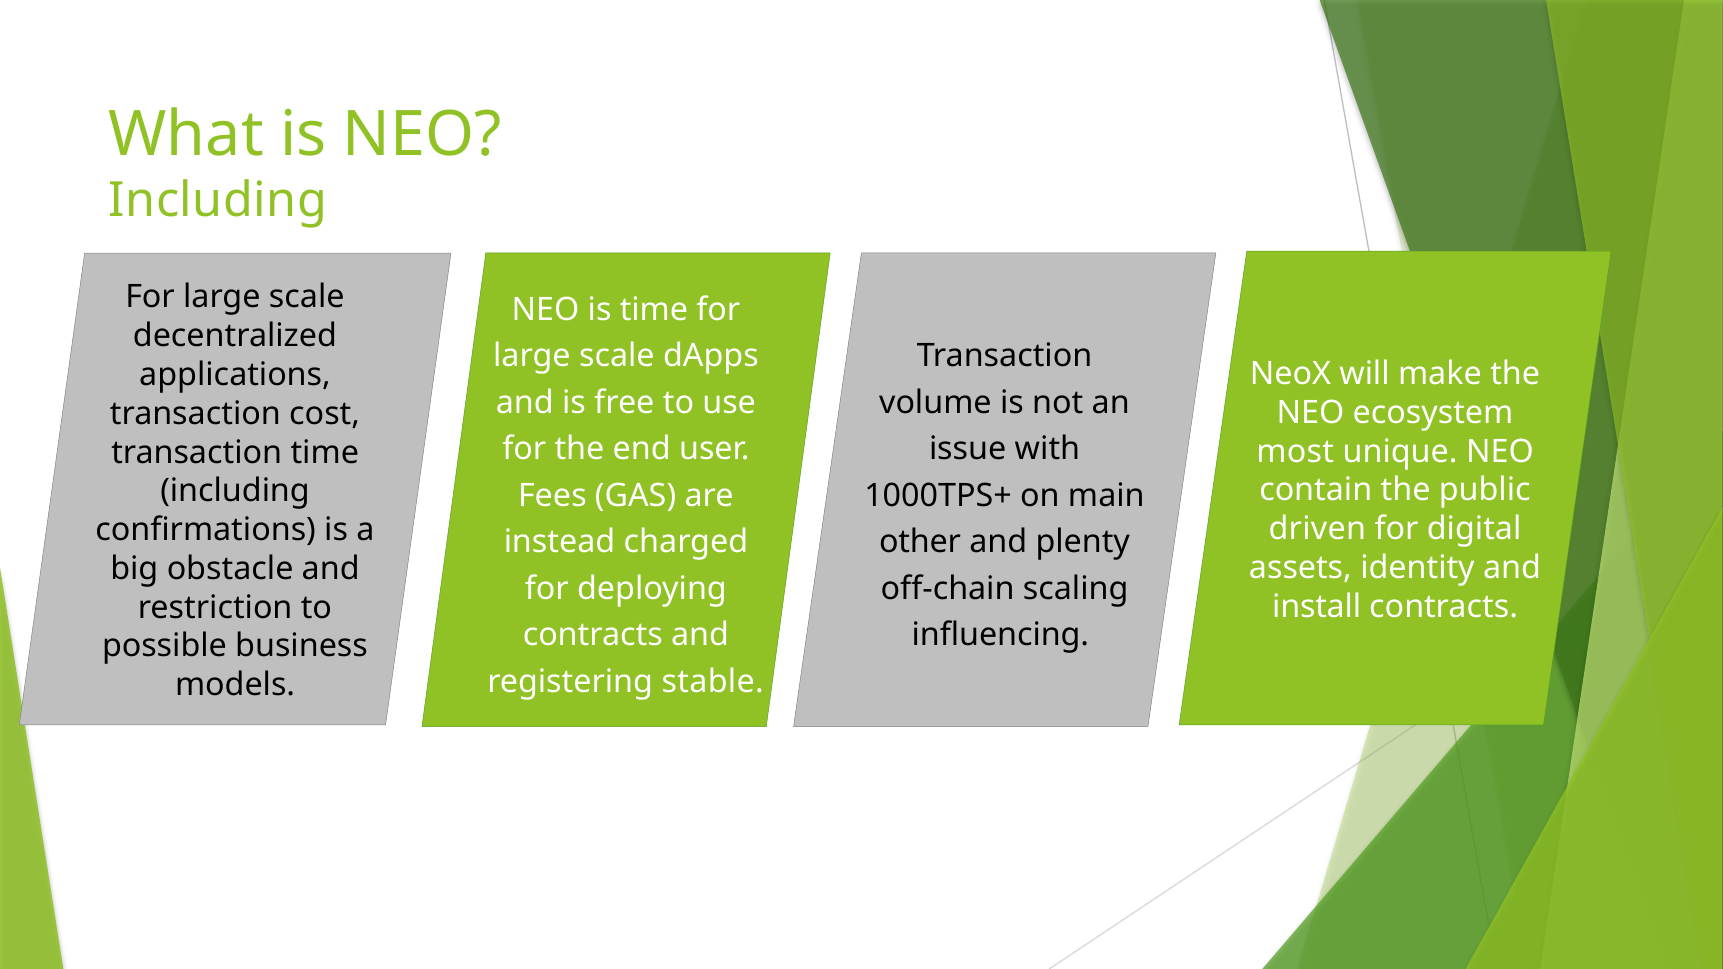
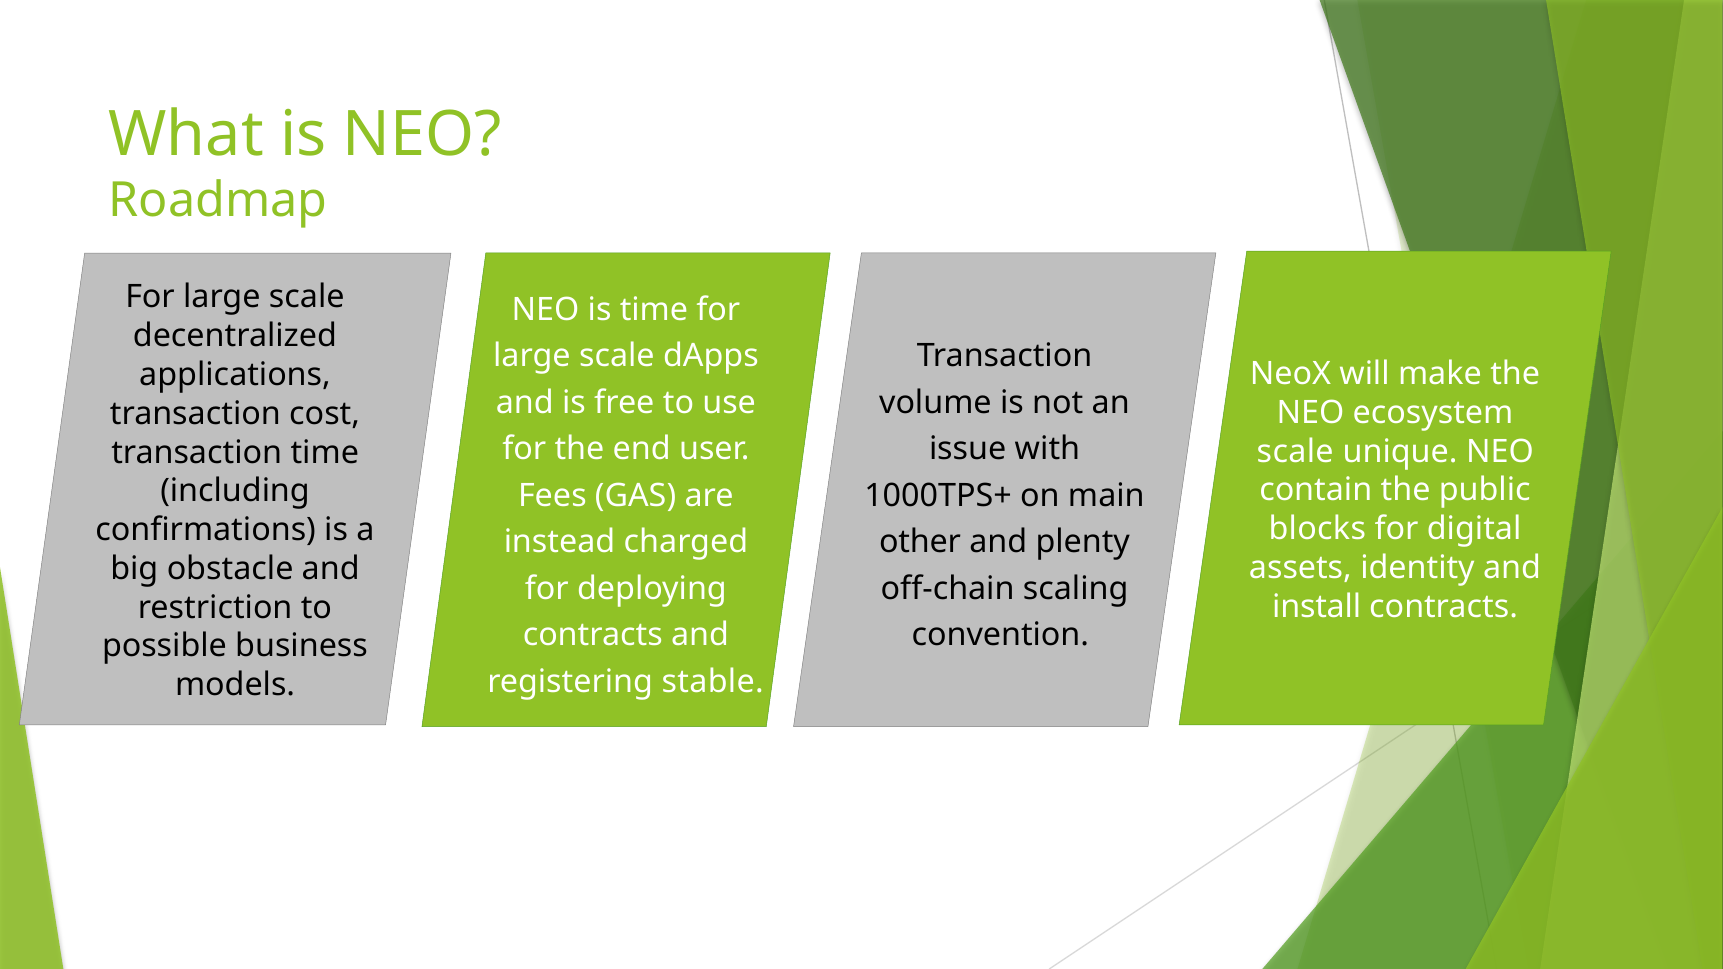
Including: Including -> Roadmap (218, 200)
most: most -> scale (1295, 451)
driven: driven -> blocks (1317, 529)
influencing: influencing -> convention (1000, 635)
